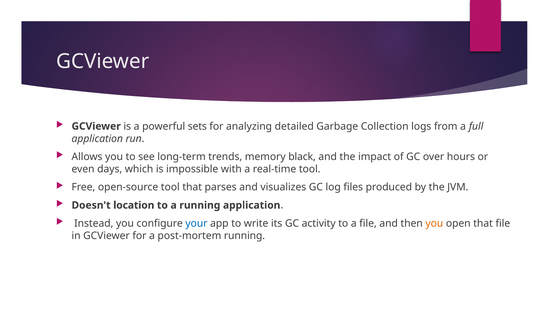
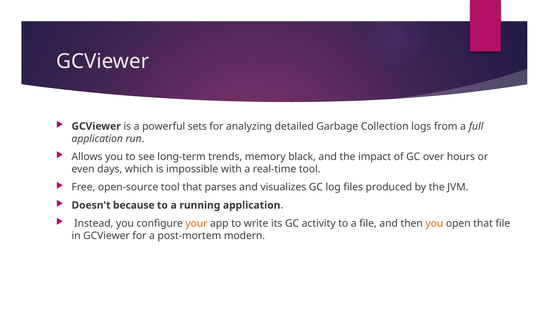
location: location -> because (134, 205)
your colour: blue -> orange (196, 223)
post-mortem running: running -> modern (245, 236)
